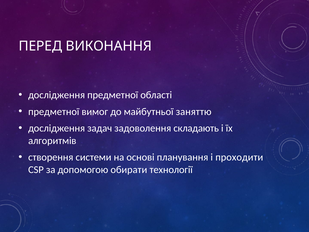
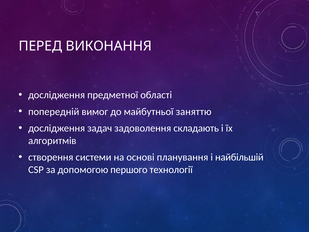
предметної: предметної -> попередній (54, 112)
проходити: проходити -> найбільшій (239, 157)
обирати: обирати -> першого (129, 170)
